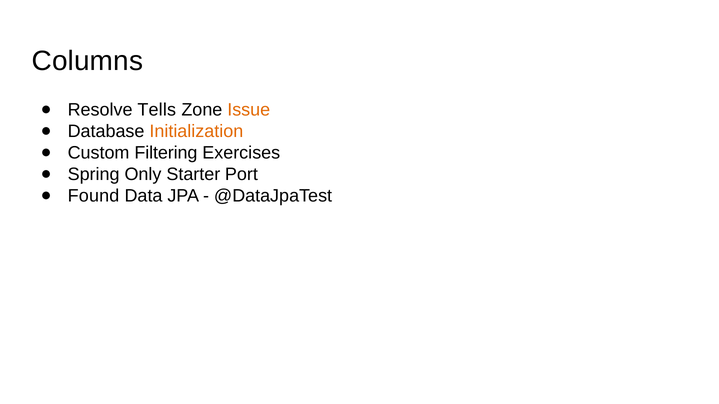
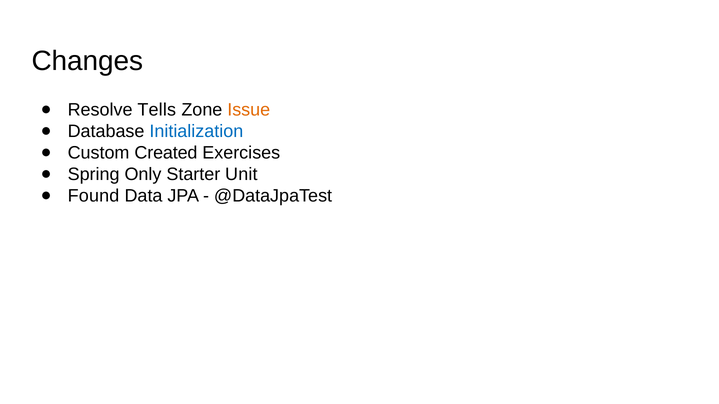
Columns: Columns -> Changes (88, 61)
Initialization colour: orange -> blue (196, 131)
Filtering: Filtering -> Created (166, 153)
Port: Port -> Unit (241, 175)
